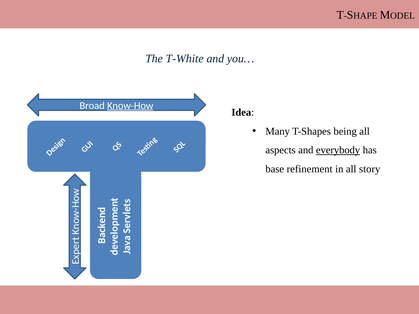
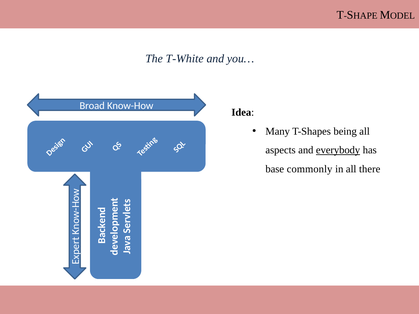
Know-How underline: present -> none (130, 106)
refinement: refinement -> commonly (310, 169)
story: story -> there (370, 169)
